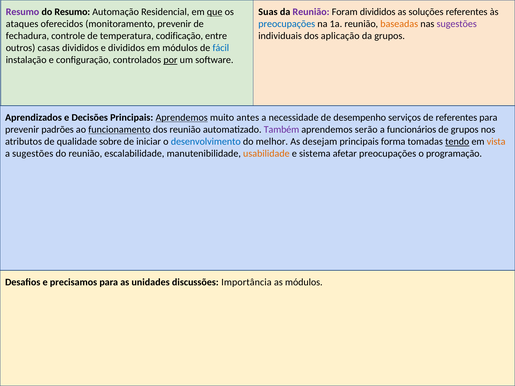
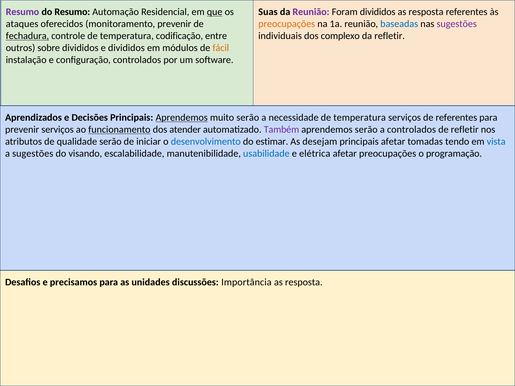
soluções: soluções -> resposta (426, 12)
preocupações colour: blue -> orange (287, 24)
baseadas colour: orange -> blue (399, 24)
fechadura underline: none -> present (27, 36)
aplicação: aplicação -> complexo (340, 36)
da grupos: grupos -> refletir (390, 36)
casas: casas -> sobre (49, 48)
fácil colour: blue -> orange (221, 48)
por underline: present -> none (170, 60)
muito antes: antes -> serão (248, 118)
necessidade de desempenho: desempenho -> temperatura (360, 118)
prevenir padrões: padrões -> serviços (58, 130)
dos reunião: reunião -> atender (185, 130)
a funcionários: funcionários -> controlados (412, 130)
de grupos: grupos -> refletir (465, 130)
qualidade sobre: sobre -> serão (110, 142)
melhor: melhor -> estimar (272, 142)
principais forma: forma -> afetar (393, 142)
tendo underline: present -> none (457, 142)
vista colour: orange -> blue (496, 142)
do reunião: reunião -> visando (85, 154)
usabilidade colour: orange -> blue (266, 154)
sistema: sistema -> elétrica (315, 154)
módulos: módulos -> resposta (304, 282)
